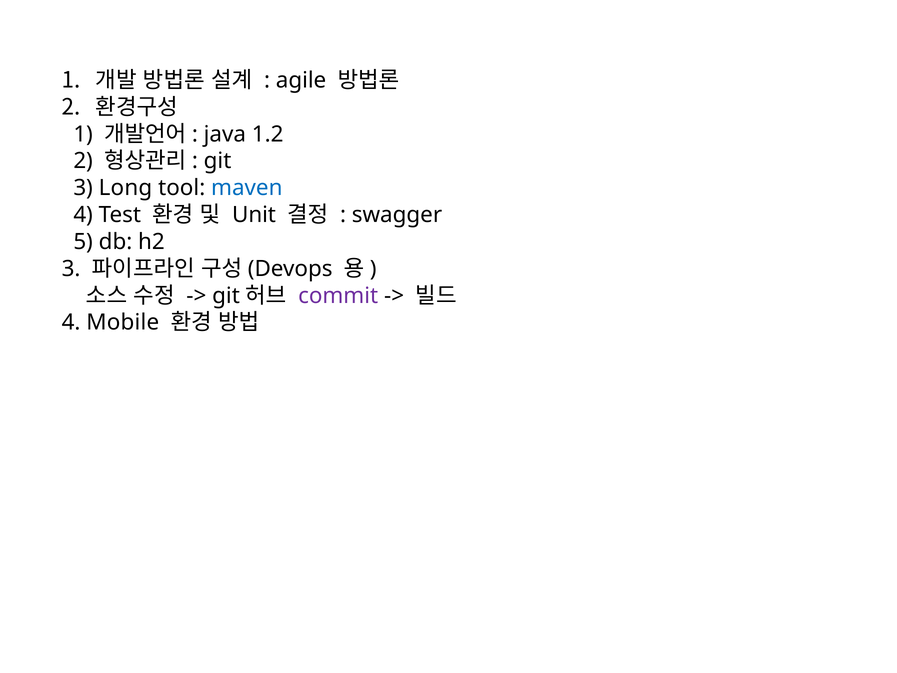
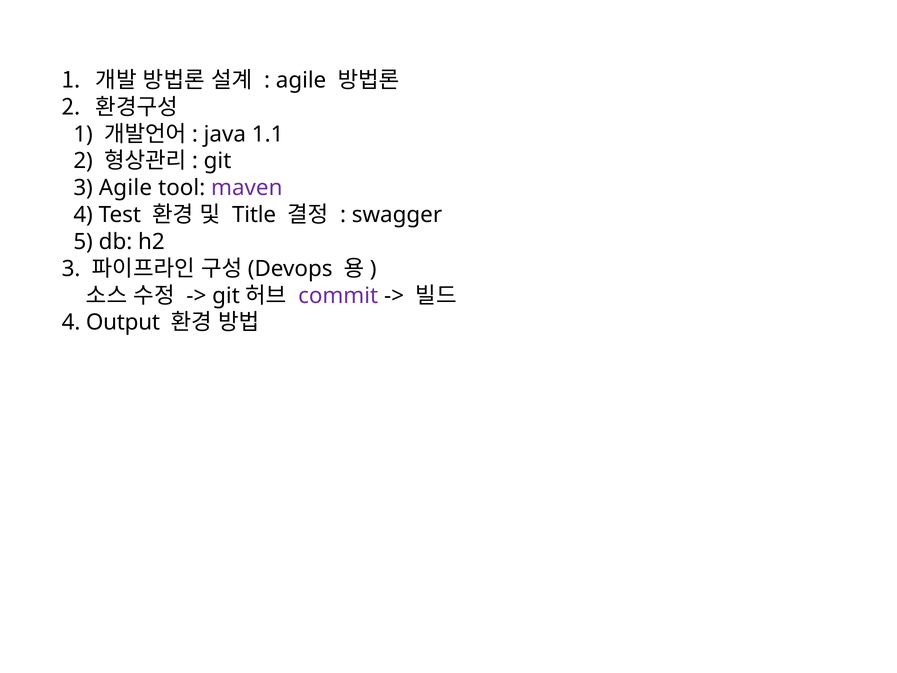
1.2: 1.2 -> 1.1 (268, 134)
3 Long: Long -> Agile (125, 188)
maven colour: blue -> purple (247, 188)
Unit: Unit -> Title (254, 215)
Mobile: Mobile -> Output (123, 322)
